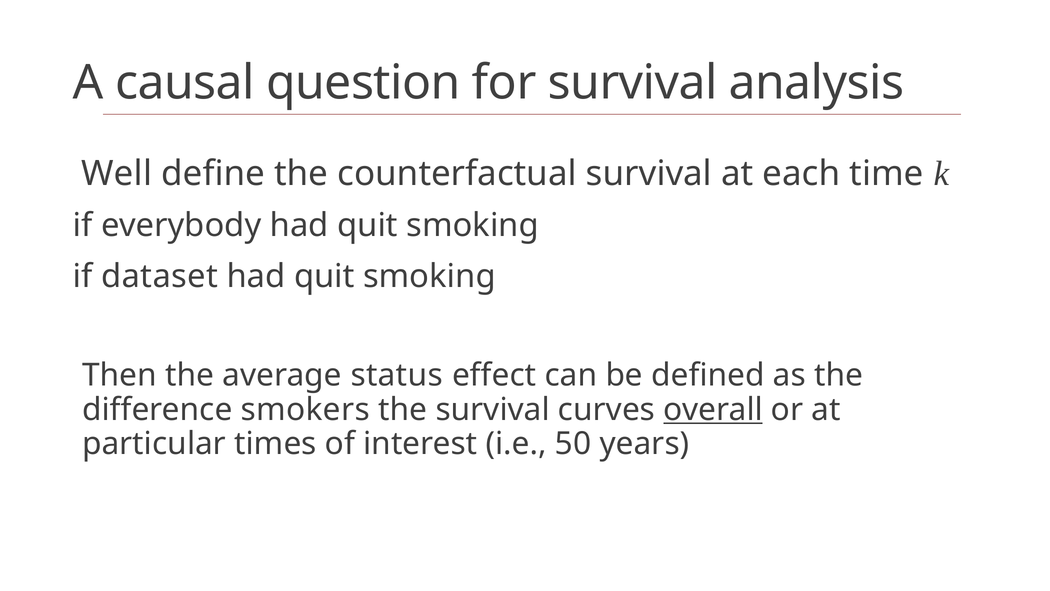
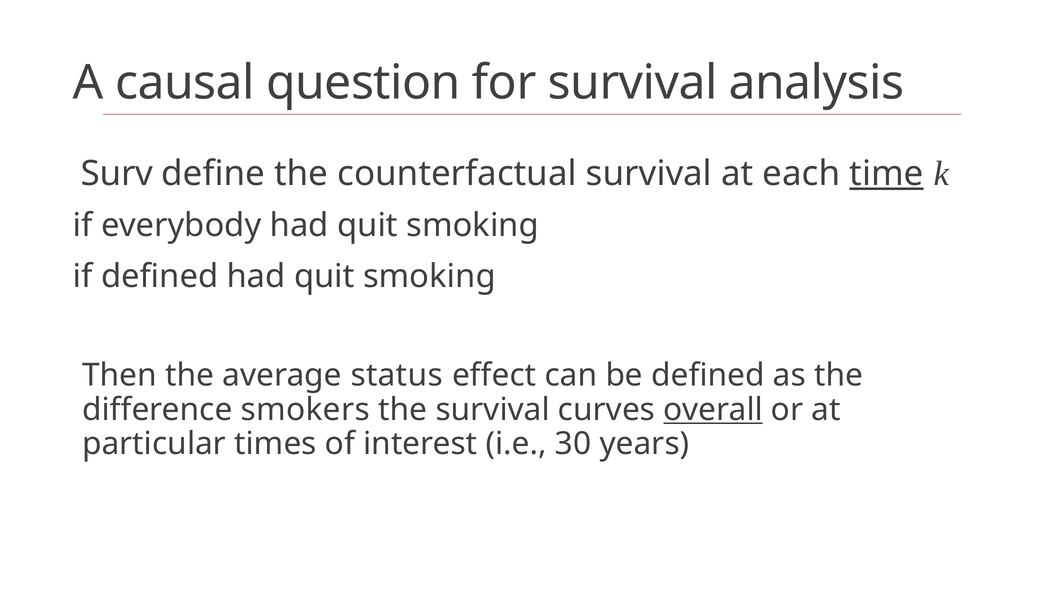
Well: Well -> Surv (117, 174)
time underline: none -> present (886, 174)
if dataset: dataset -> defined (160, 276)
50: 50 -> 30 (573, 444)
